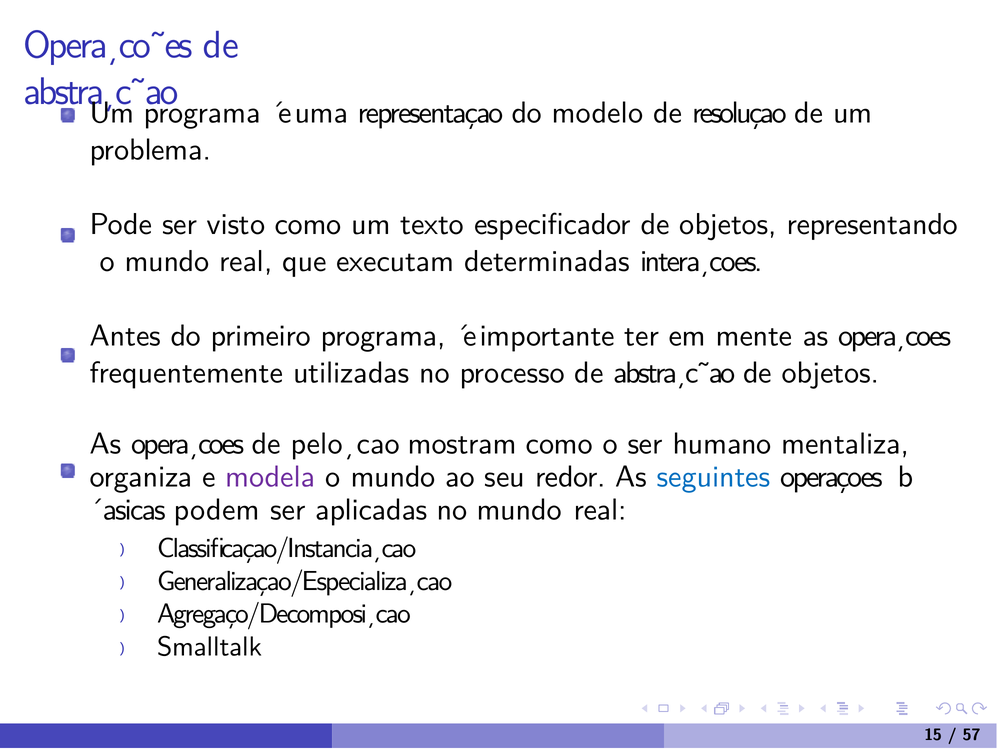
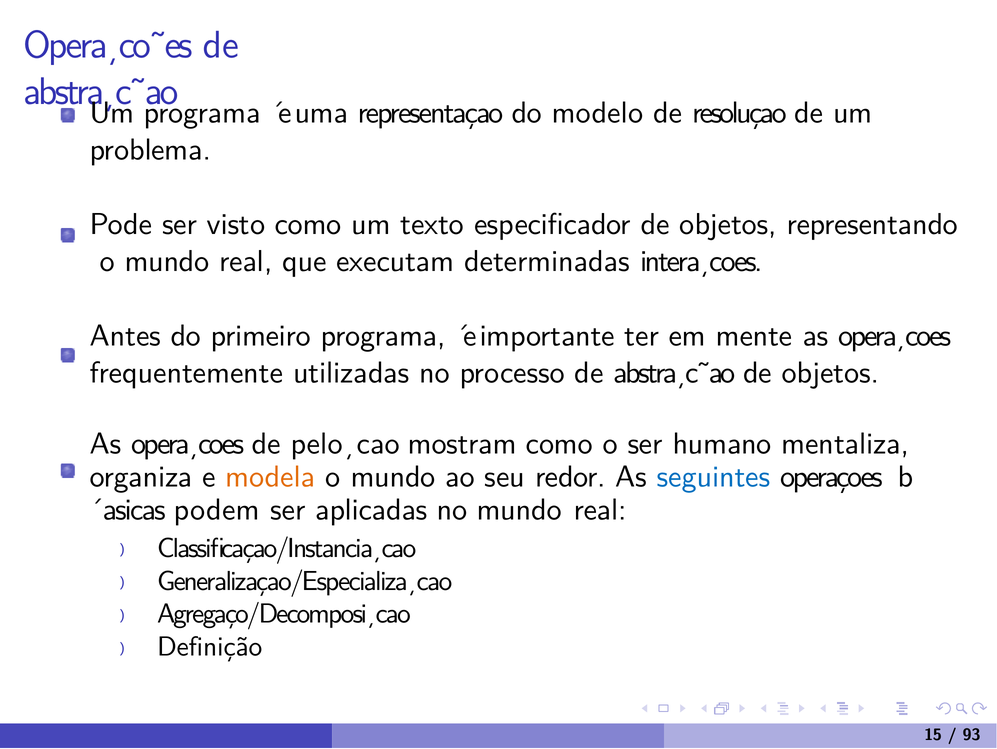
modela colour: purple -> orange (270, 476)
Smalltalk: Smalltalk -> Definição (210, 646)
57: 57 -> 93 (971, 734)
